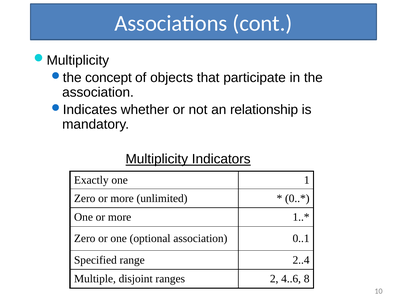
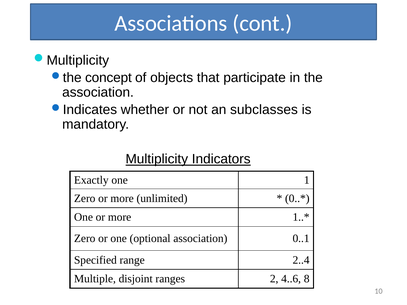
relationship: relationship -> subclasses (264, 110)
